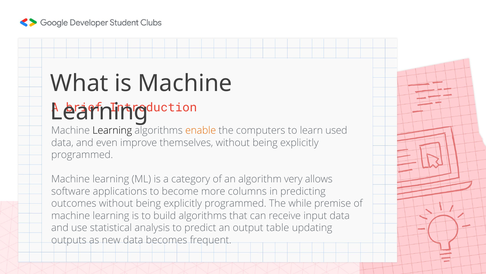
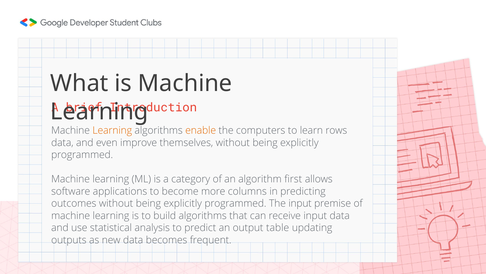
Learning colour: black -> orange (112, 130)
used: used -> rows (336, 130)
very: very -> first (293, 179)
The while: while -> input (300, 203)
